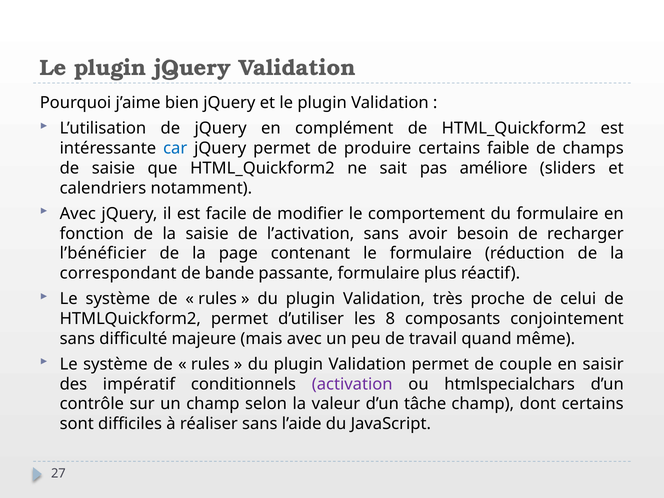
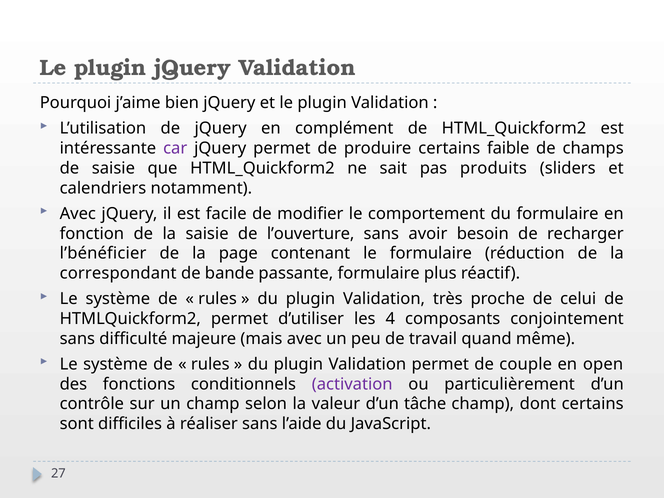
car colour: blue -> purple (175, 148)
améliore: améliore -> produits (493, 168)
l’activation: l’activation -> l’ouverture (311, 234)
8: 8 -> 4 (390, 319)
saisir: saisir -> open (603, 364)
impératif: impératif -> fonctions (139, 384)
htmlspecialchars: htmlspecialchars -> particulièrement (510, 384)
